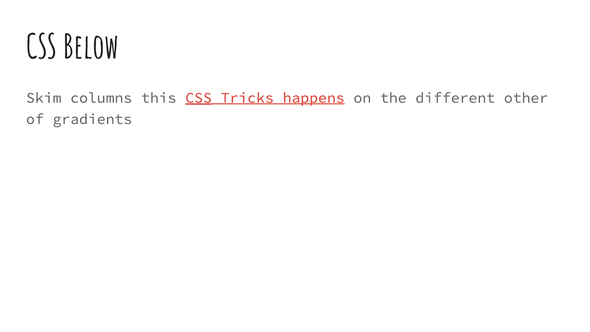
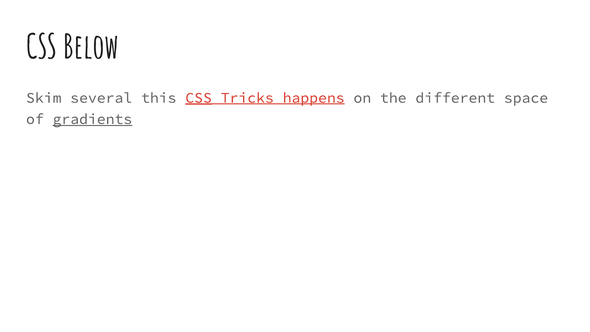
columns: columns -> several (101, 98)
other: other -> space (526, 98)
gradients underline: none -> present (92, 119)
